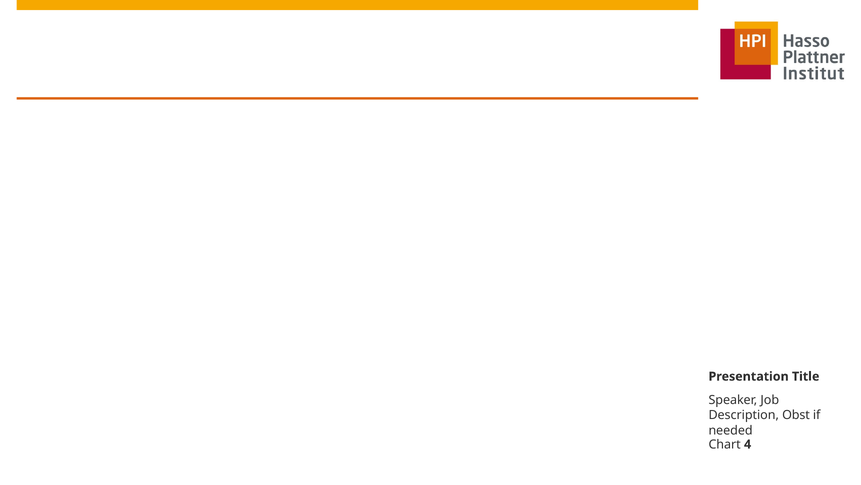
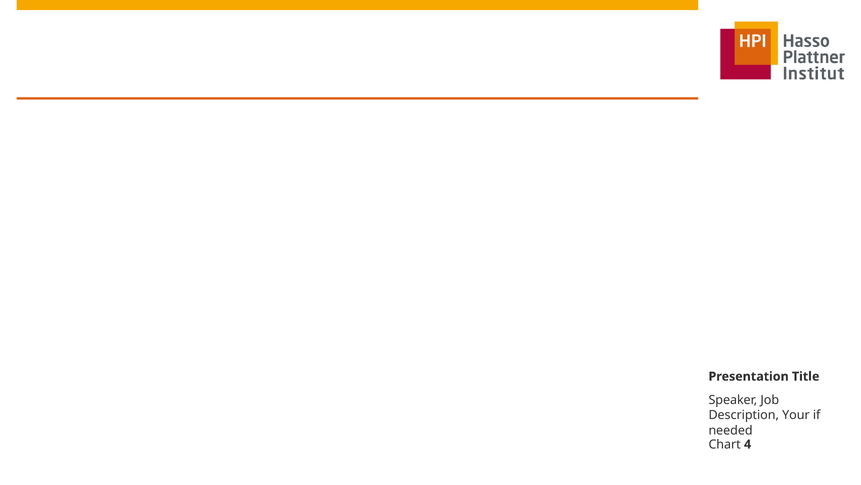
Obst: Obst -> Your (796, 415)
